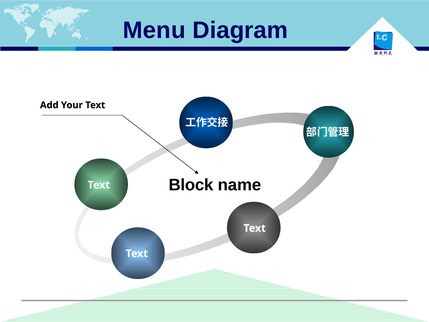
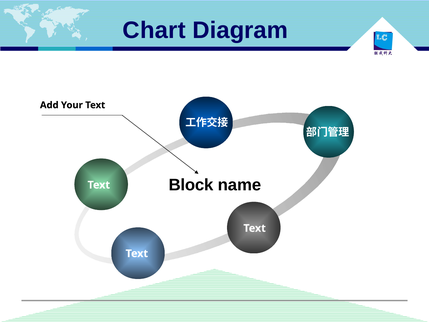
Menu: Menu -> Chart (154, 30)
